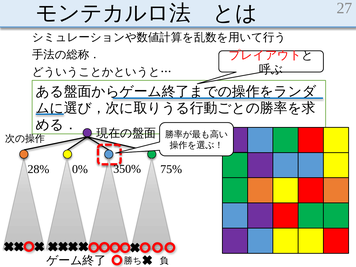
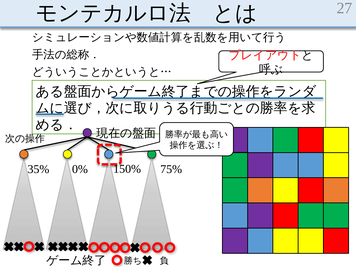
28%: 28% -> 35% (38, 169)
350%: 350% -> 150% (127, 169)
